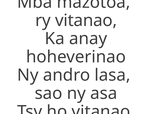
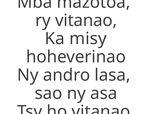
anay: anay -> misy (88, 39)
